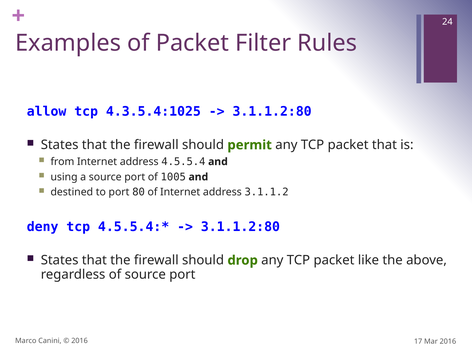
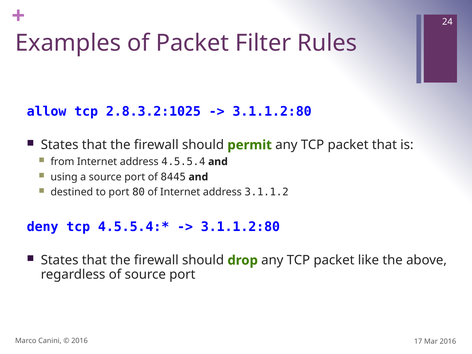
4.3.5.4:1025: 4.3.5.4:1025 -> 2.8.3.2:1025 (153, 112)
1005: 1005 -> 8445 (173, 177)
